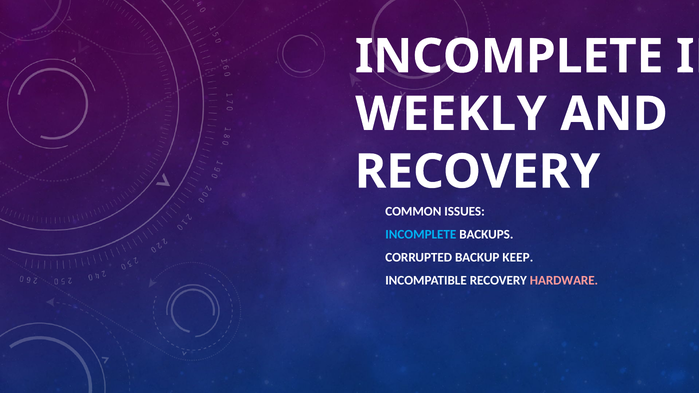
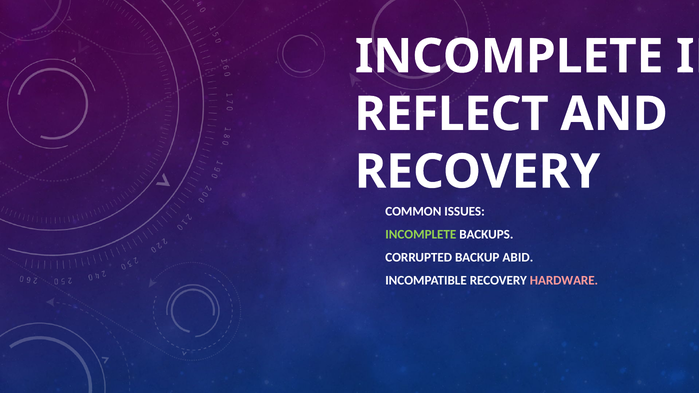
WEEKLY: WEEKLY -> REFLECT (452, 114)
INCOMPLETE colour: light blue -> light green (421, 234)
KEEP: KEEP -> ABID (518, 257)
